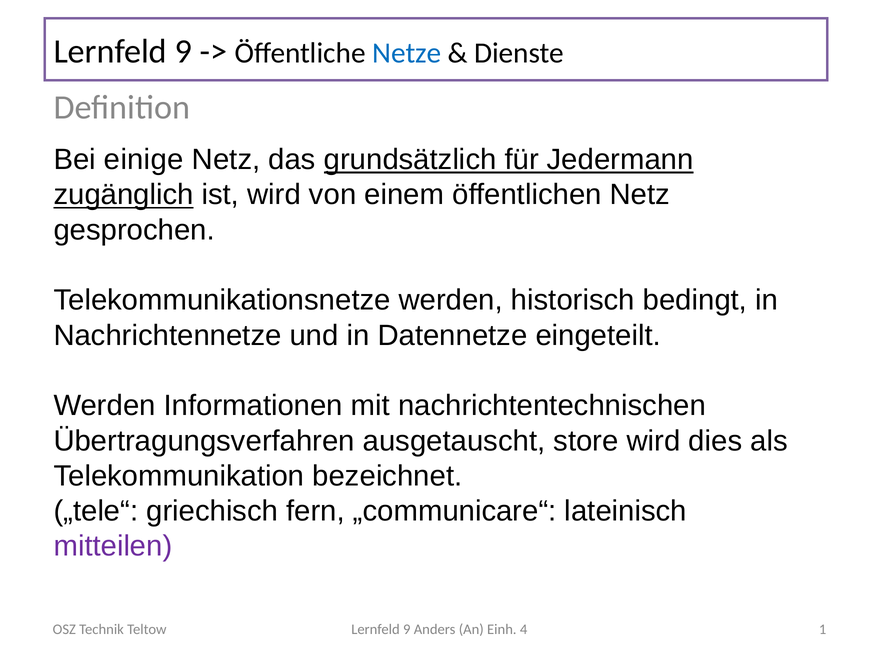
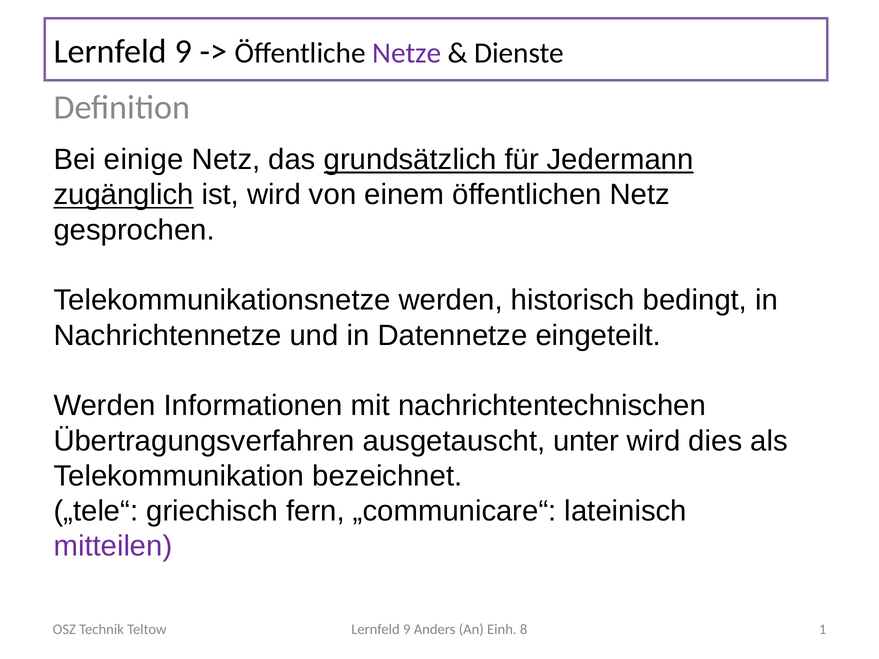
Netze colour: blue -> purple (407, 53)
store: store -> unter (586, 441)
4: 4 -> 8 (524, 630)
